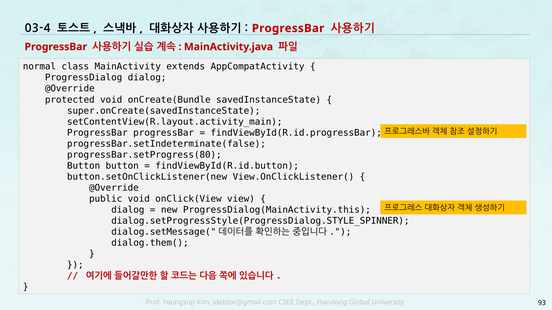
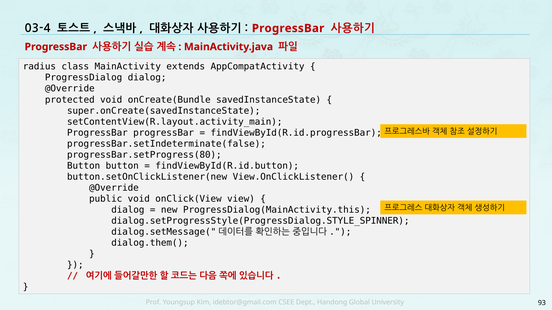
normal: normal -> radius (39, 67)
